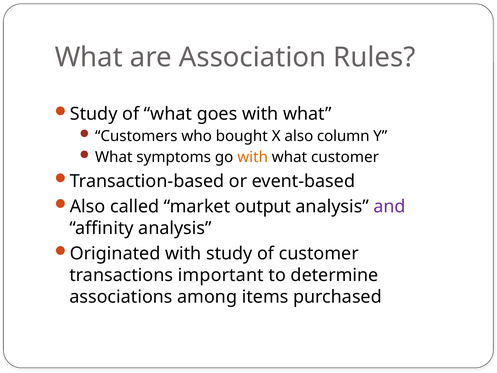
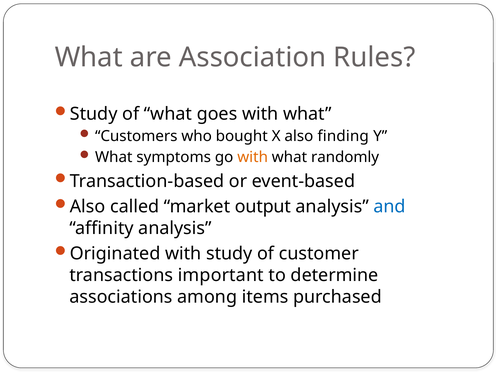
column: column -> finding (343, 136)
what customer: customer -> randomly (345, 157)
and colour: purple -> blue (390, 206)
